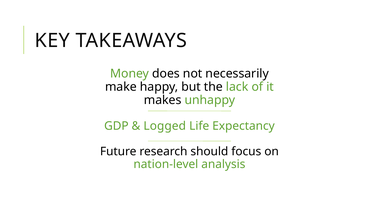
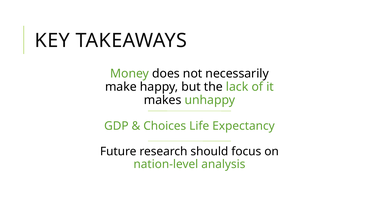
Logged: Logged -> Choices (165, 126)
